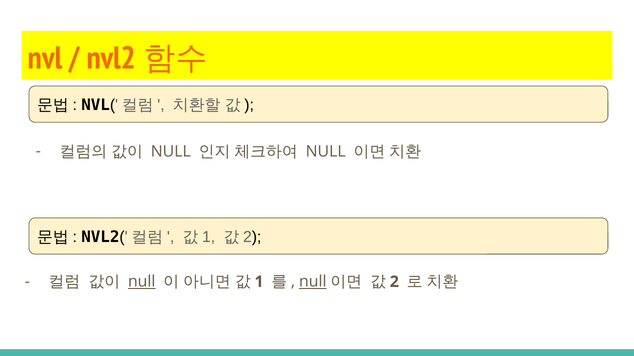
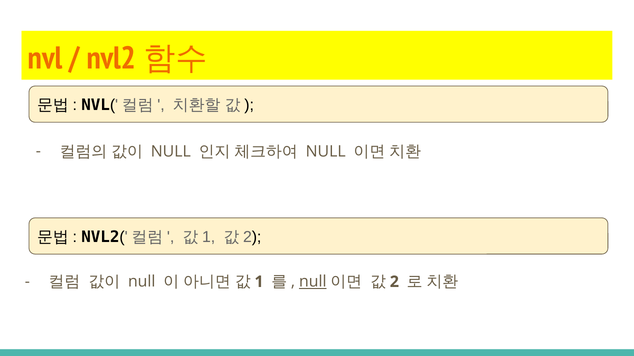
null underline: present -> none (142, 282)
